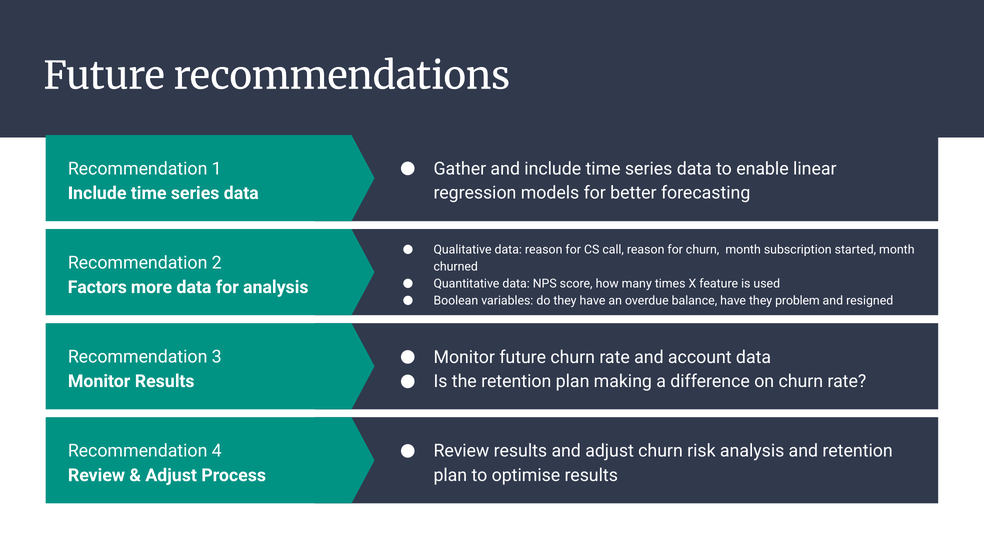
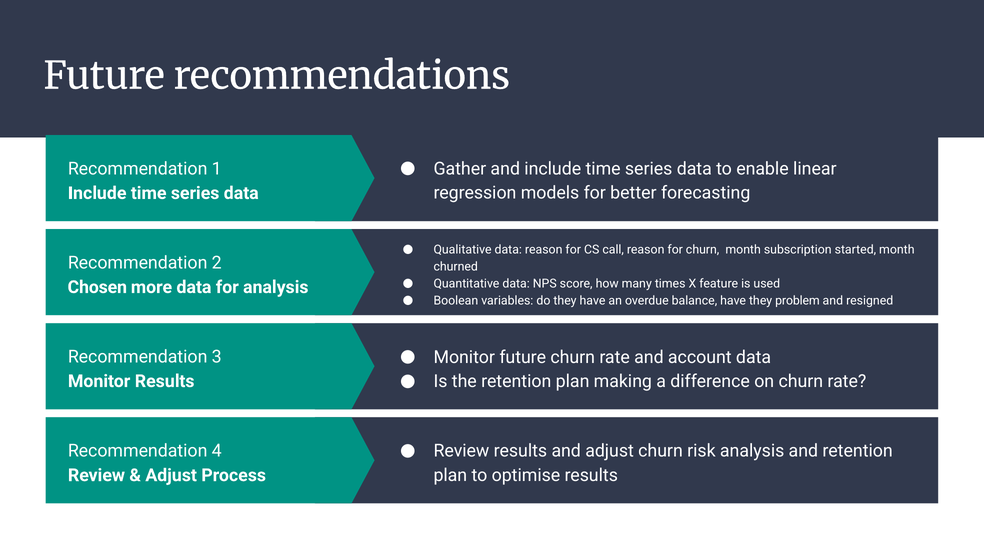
Factors: Factors -> Chosen (97, 287)
